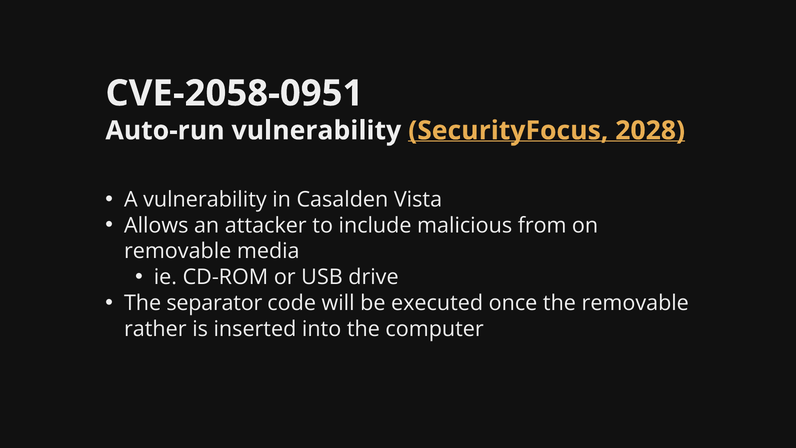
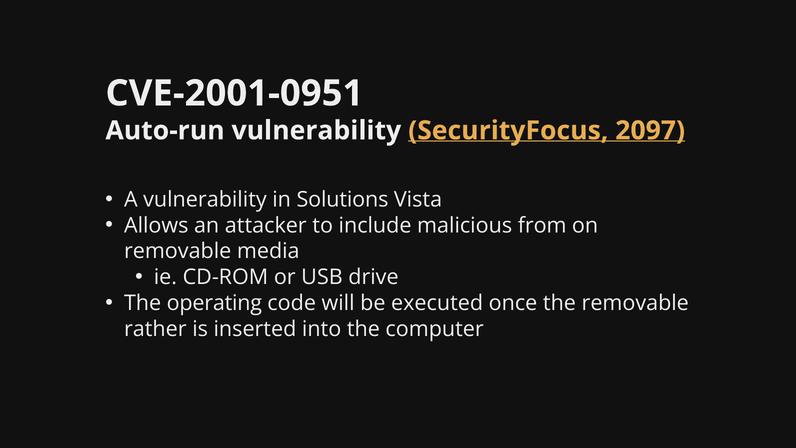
CVE-2058-0951: CVE-2058-0951 -> CVE-2001-0951 (234, 93)
2028: 2028 -> 2097 (650, 131)
Casalden: Casalden -> Solutions (342, 200)
The separator: separator -> operating (214, 303)
